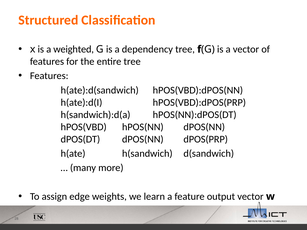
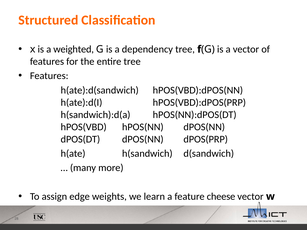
output: output -> cheese (221, 197)
